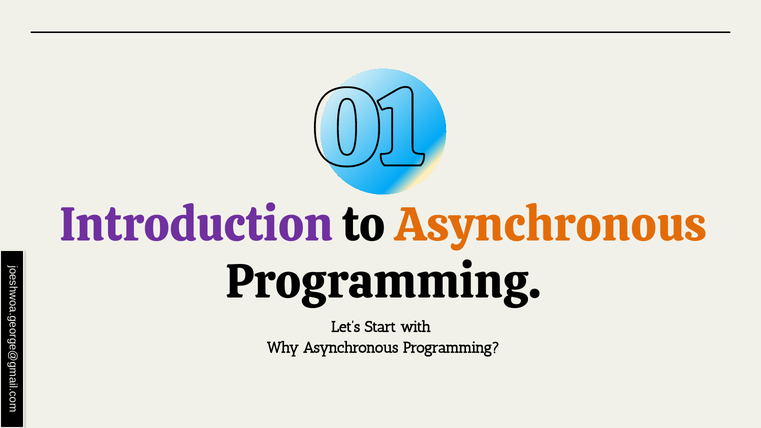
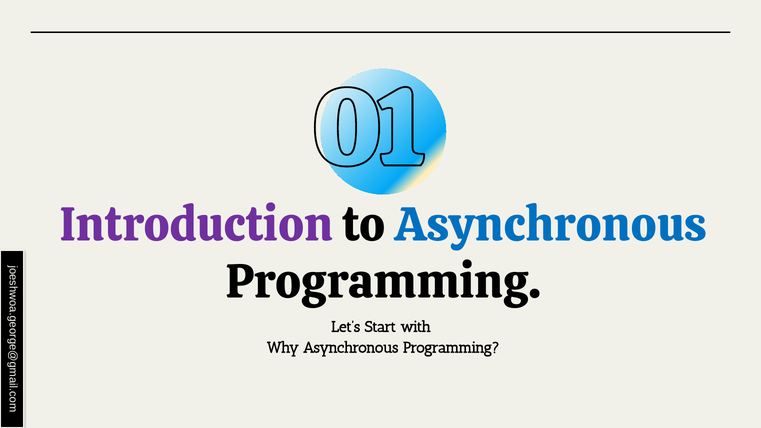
Asynchronous colour: orange -> blue (551, 225)
